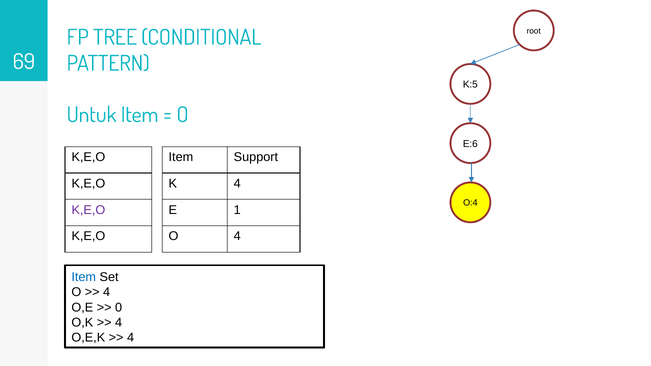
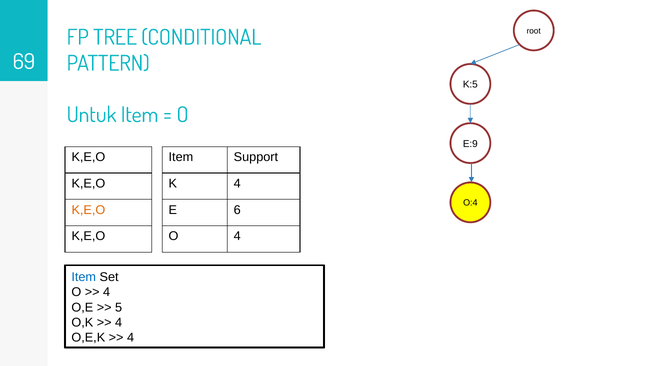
E:6: E:6 -> E:9 (470, 144)
K,E,O colour: purple -> orange (88, 210)
1: 1 -> 6 (237, 210)
0: 0 -> 5 (119, 308)
